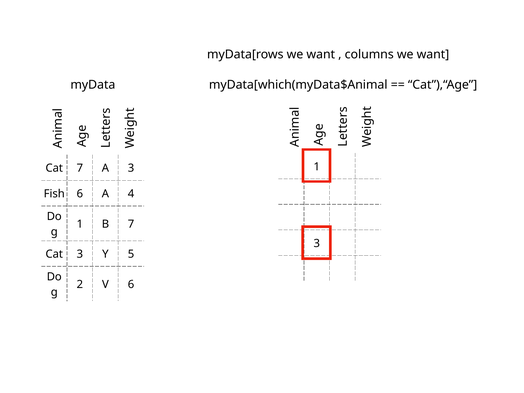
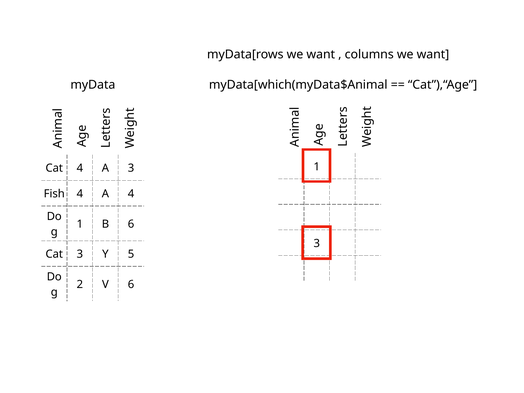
Cat 7: 7 -> 4 (80, 168)
Fish 6: 6 -> 4 (80, 194)
B 7: 7 -> 6 (131, 224)
